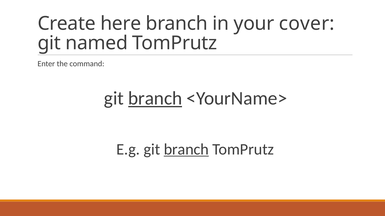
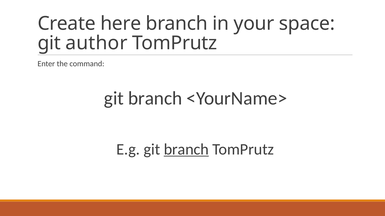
cover: cover -> space (307, 24)
named: named -> author (96, 43)
branch underline: present -> none (155, 99)
